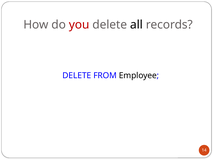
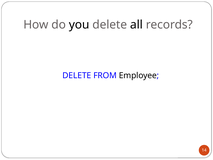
you colour: red -> black (79, 25)
